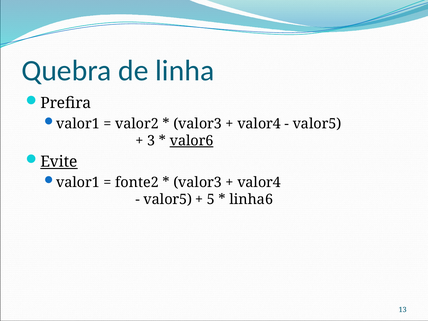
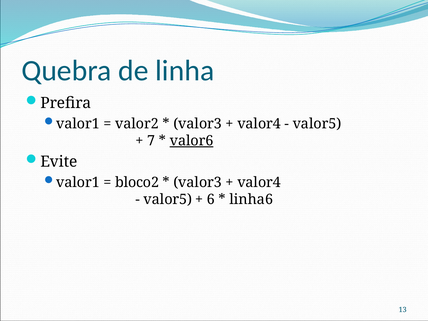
3: 3 -> 7 (151, 141)
Evite underline: present -> none (59, 162)
fonte2: fonte2 -> bloco2 (137, 182)
5: 5 -> 6 (211, 199)
